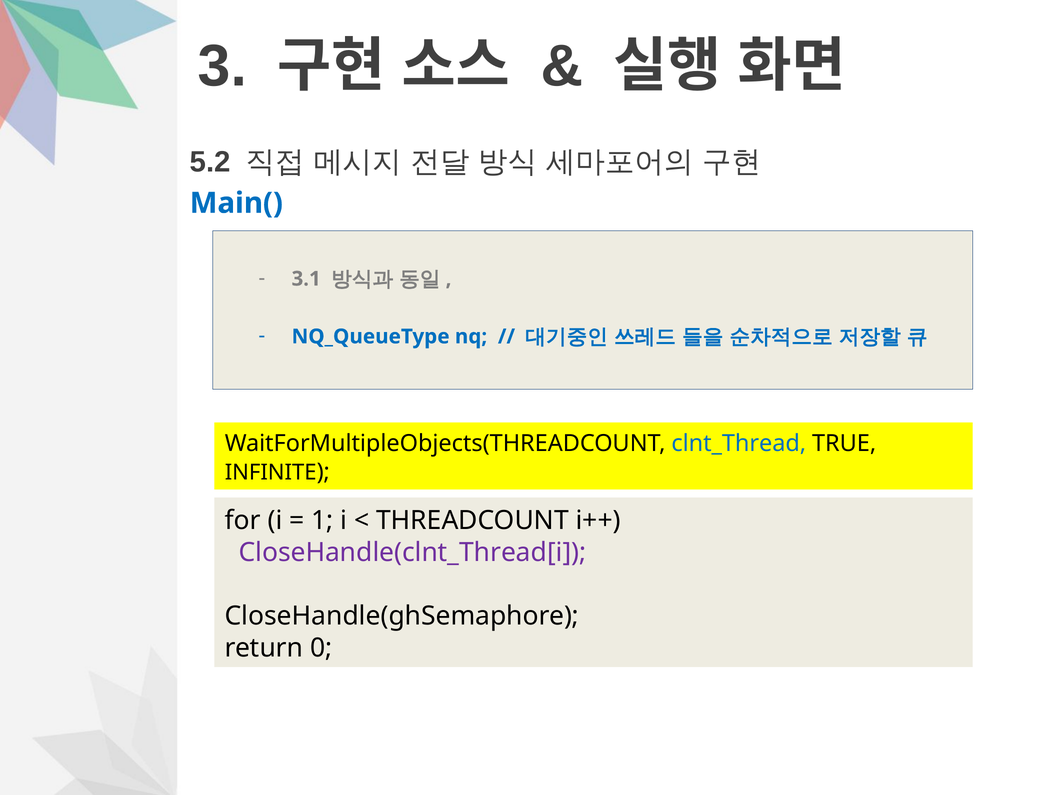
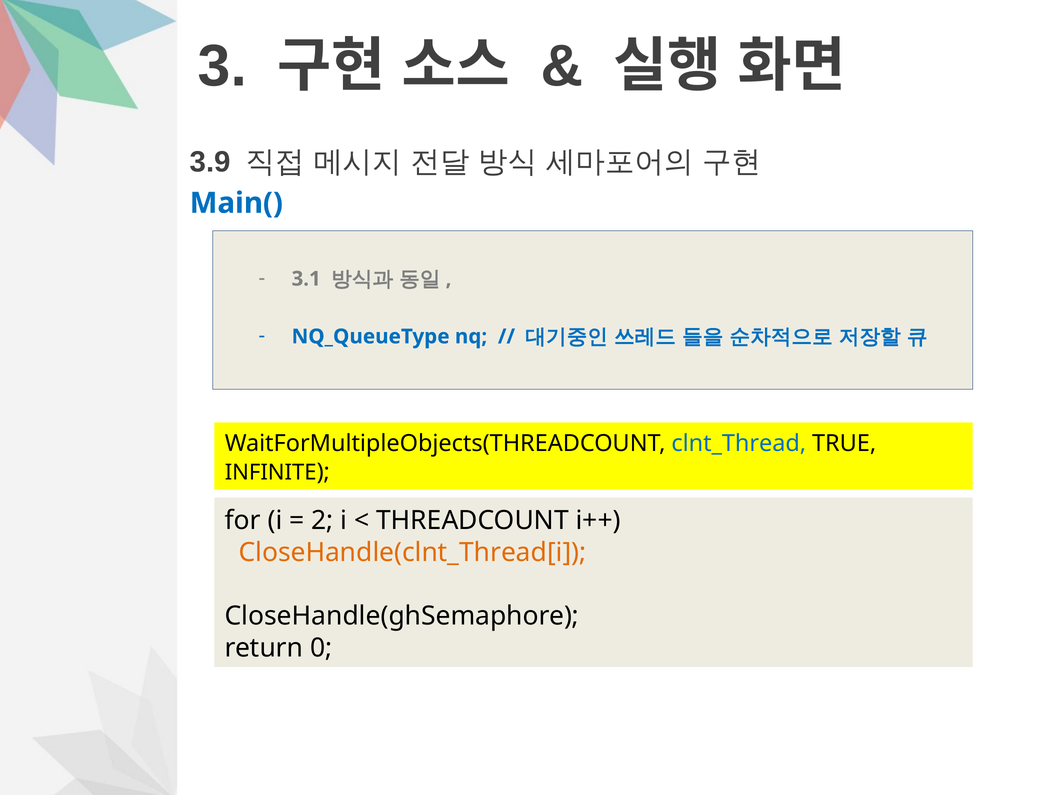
5.2: 5.2 -> 3.9 (210, 162)
1: 1 -> 2 (322, 520)
CloseHandle(clnt_Thread[i colour: purple -> orange (412, 552)
